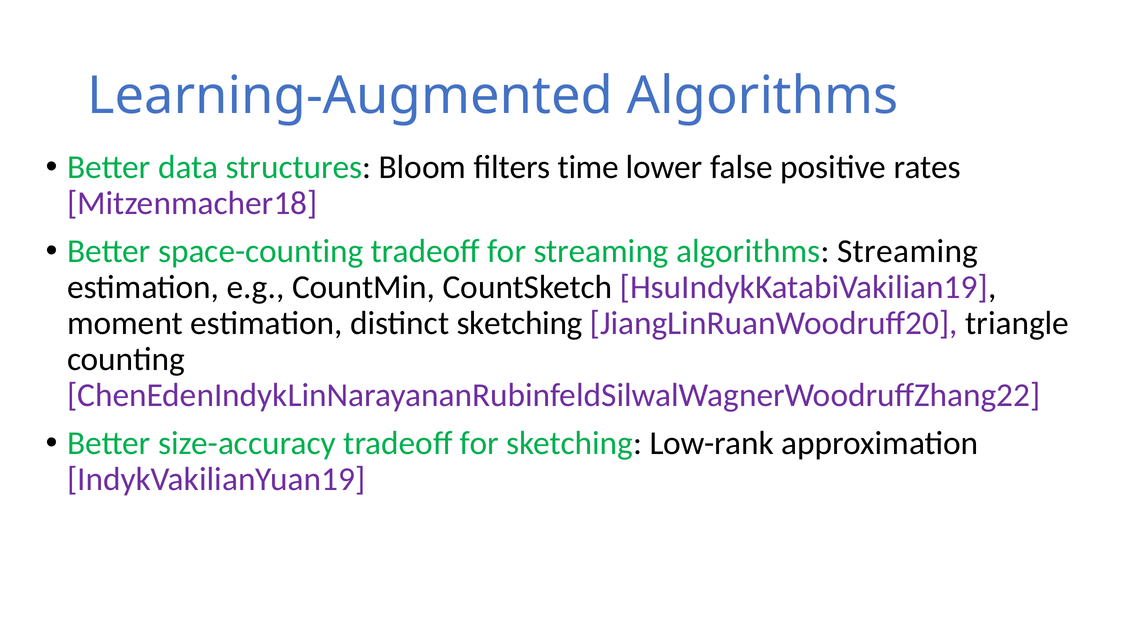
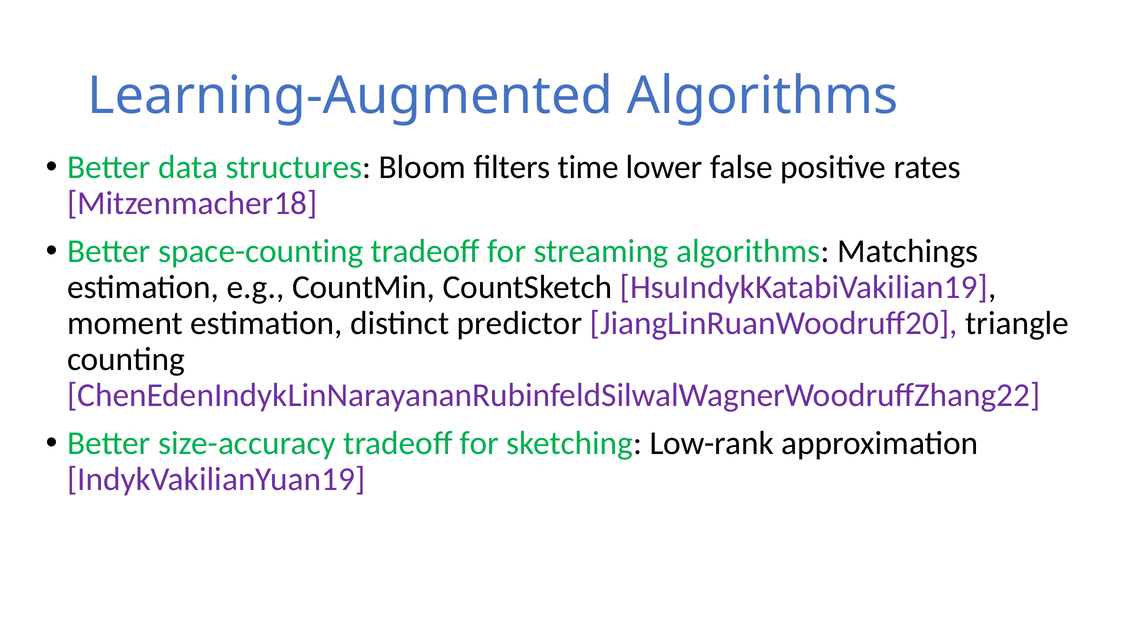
algorithms Streaming: Streaming -> Matchings (908, 251)
distinct sketching: sketching -> predictor (519, 323)
